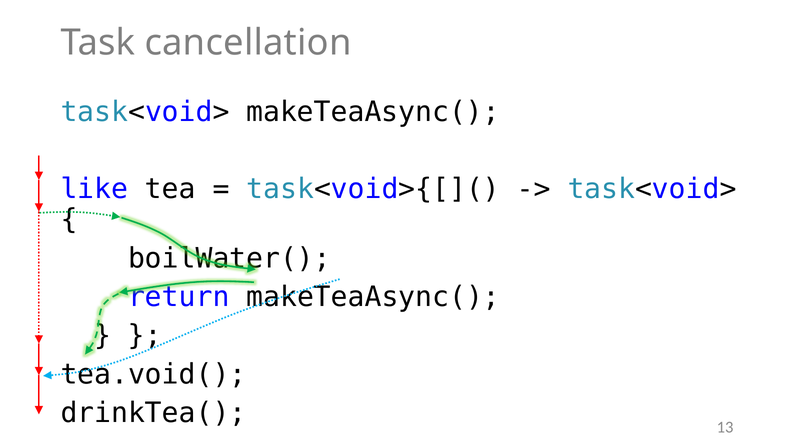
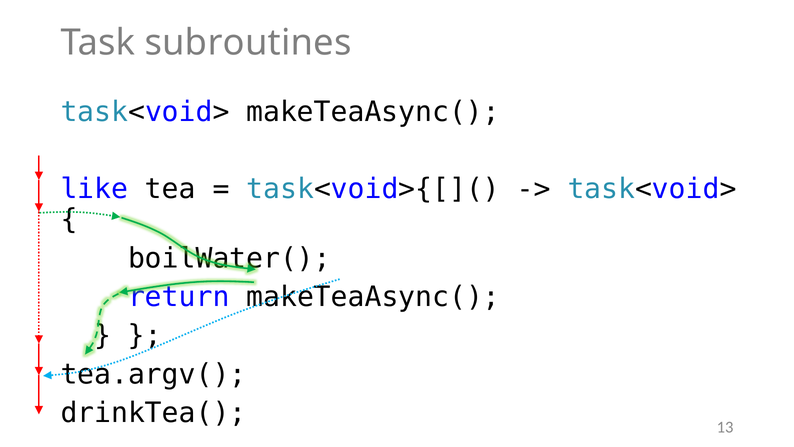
cancellation: cancellation -> subroutines (248, 43)
tea.void(: tea.void( -> tea.argv( (153, 374)
